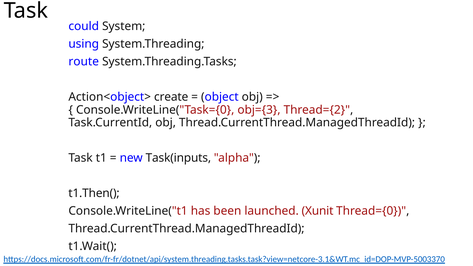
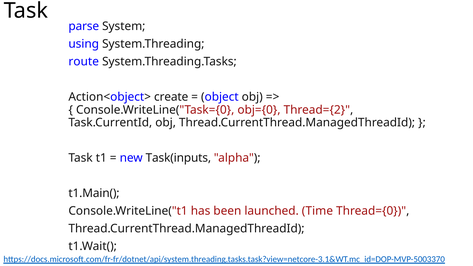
could: could -> parse (84, 26)
obj={3: obj={3 -> obj={0 (259, 110)
t1.Then(: t1.Then( -> t1.Main( (94, 193)
Xunit: Xunit -> Time (317, 211)
